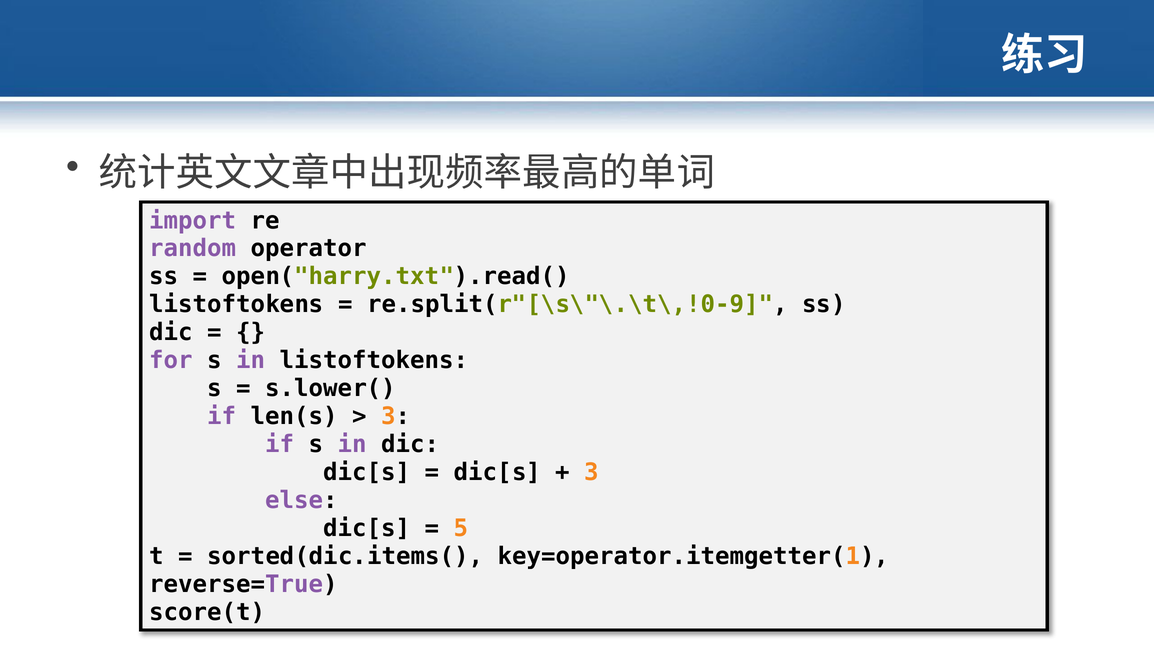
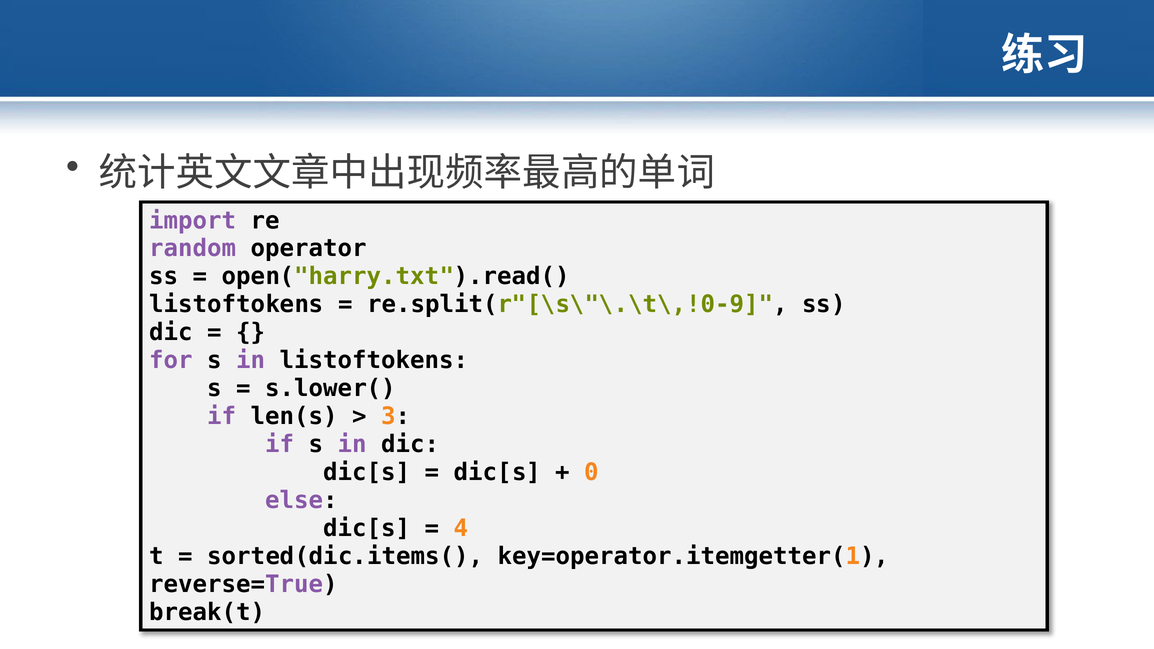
3: 3 -> 0 (592, 472)
5: 5 -> 4 (461, 528)
score(t: score(t -> break(t (207, 612)
